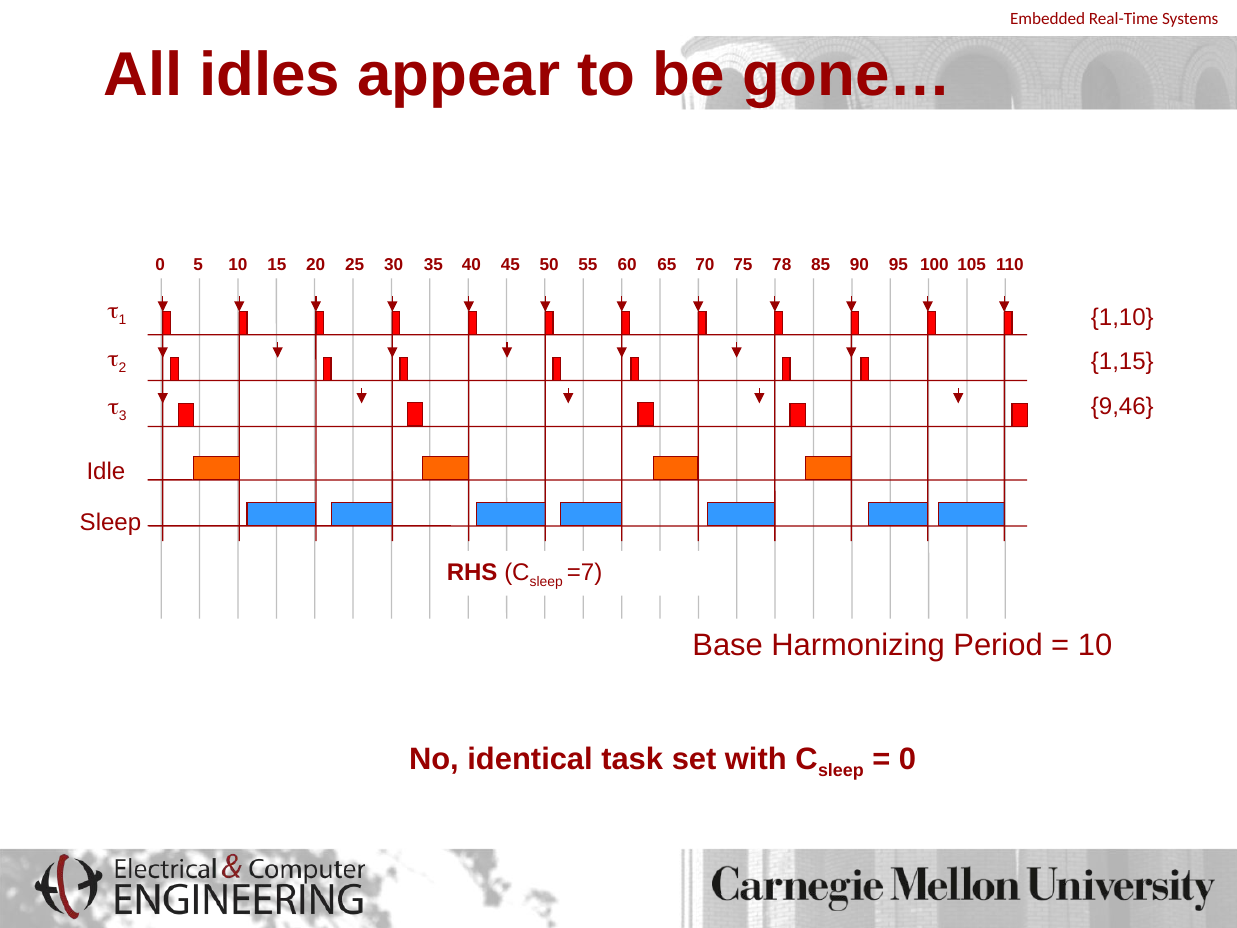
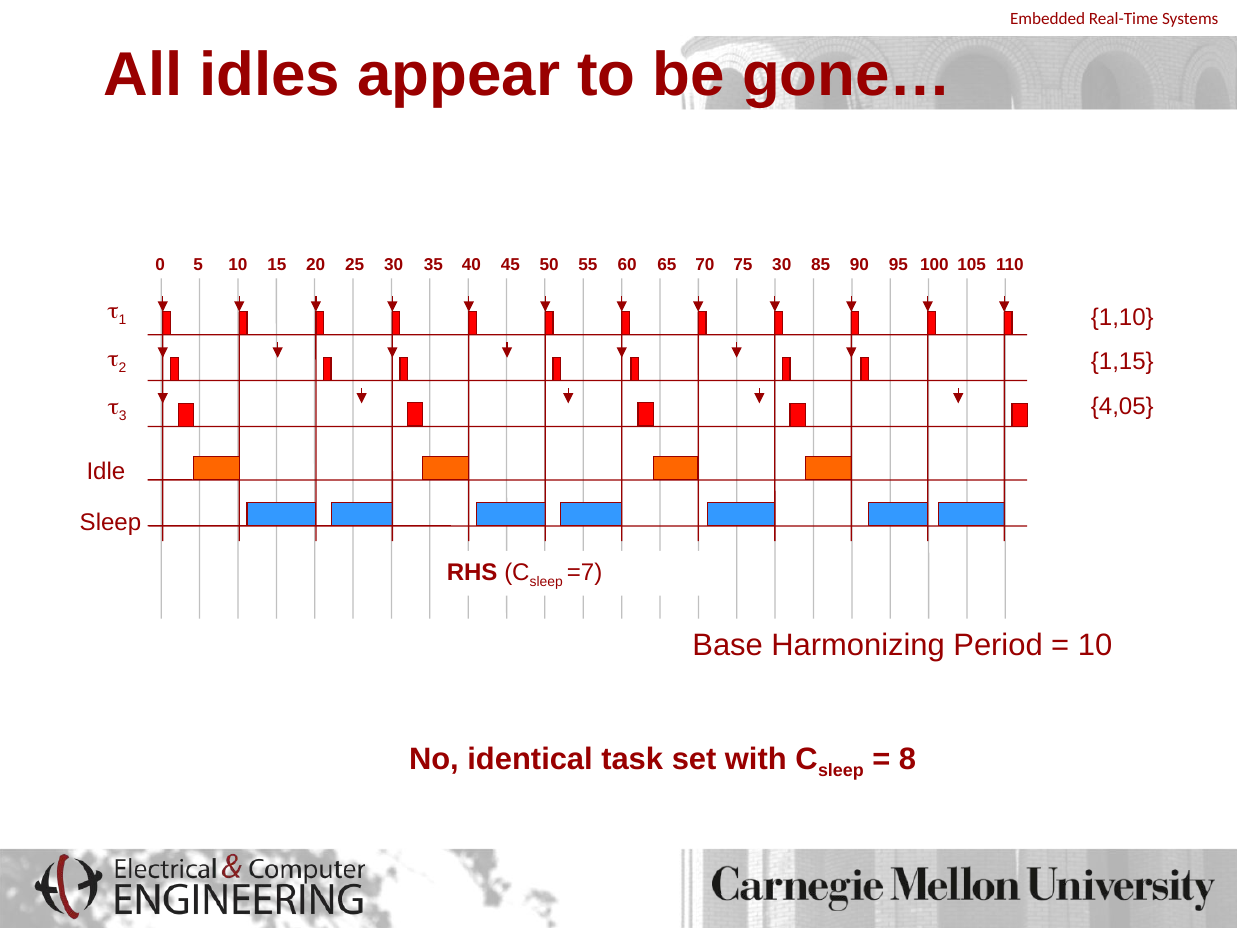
75 78: 78 -> 30 (782, 265)
9,46: 9,46 -> 4,05 (1122, 406)
0: 0 -> 8 (907, 759)
